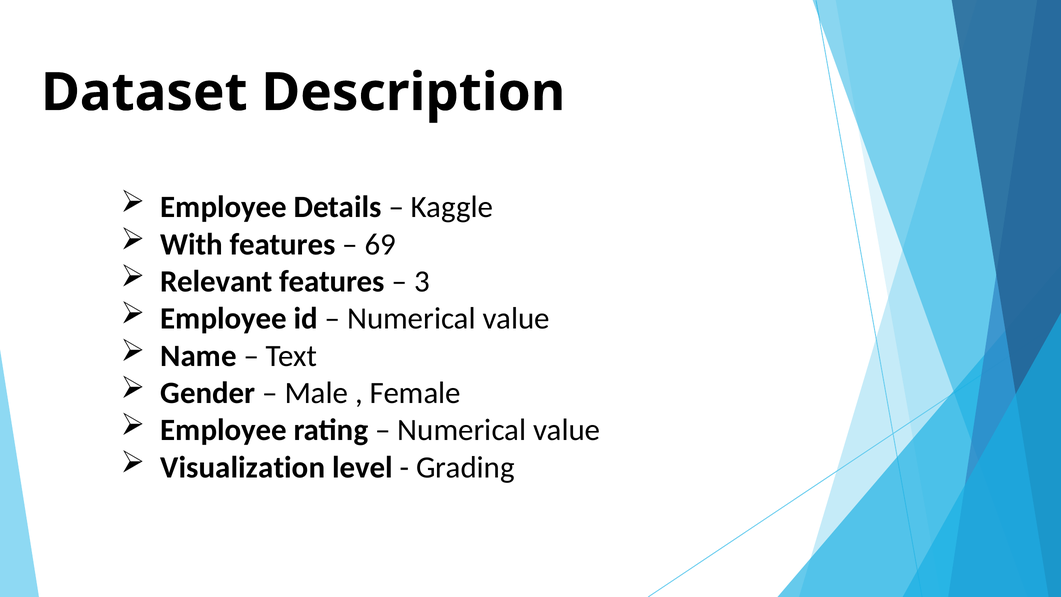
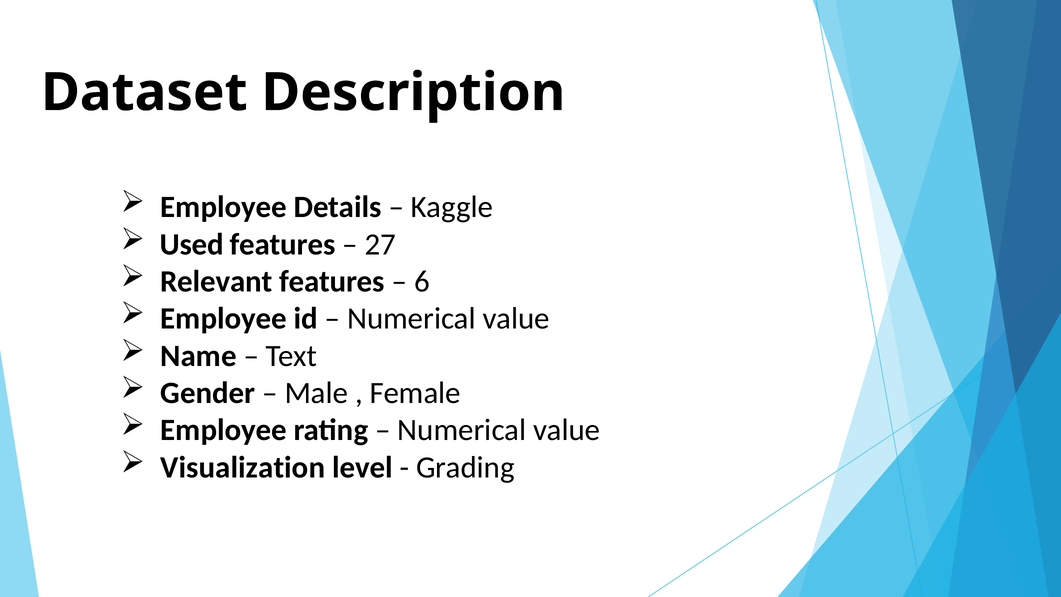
With: With -> Used (192, 244)
69: 69 -> 27 (380, 244)
3: 3 -> 6 (422, 282)
